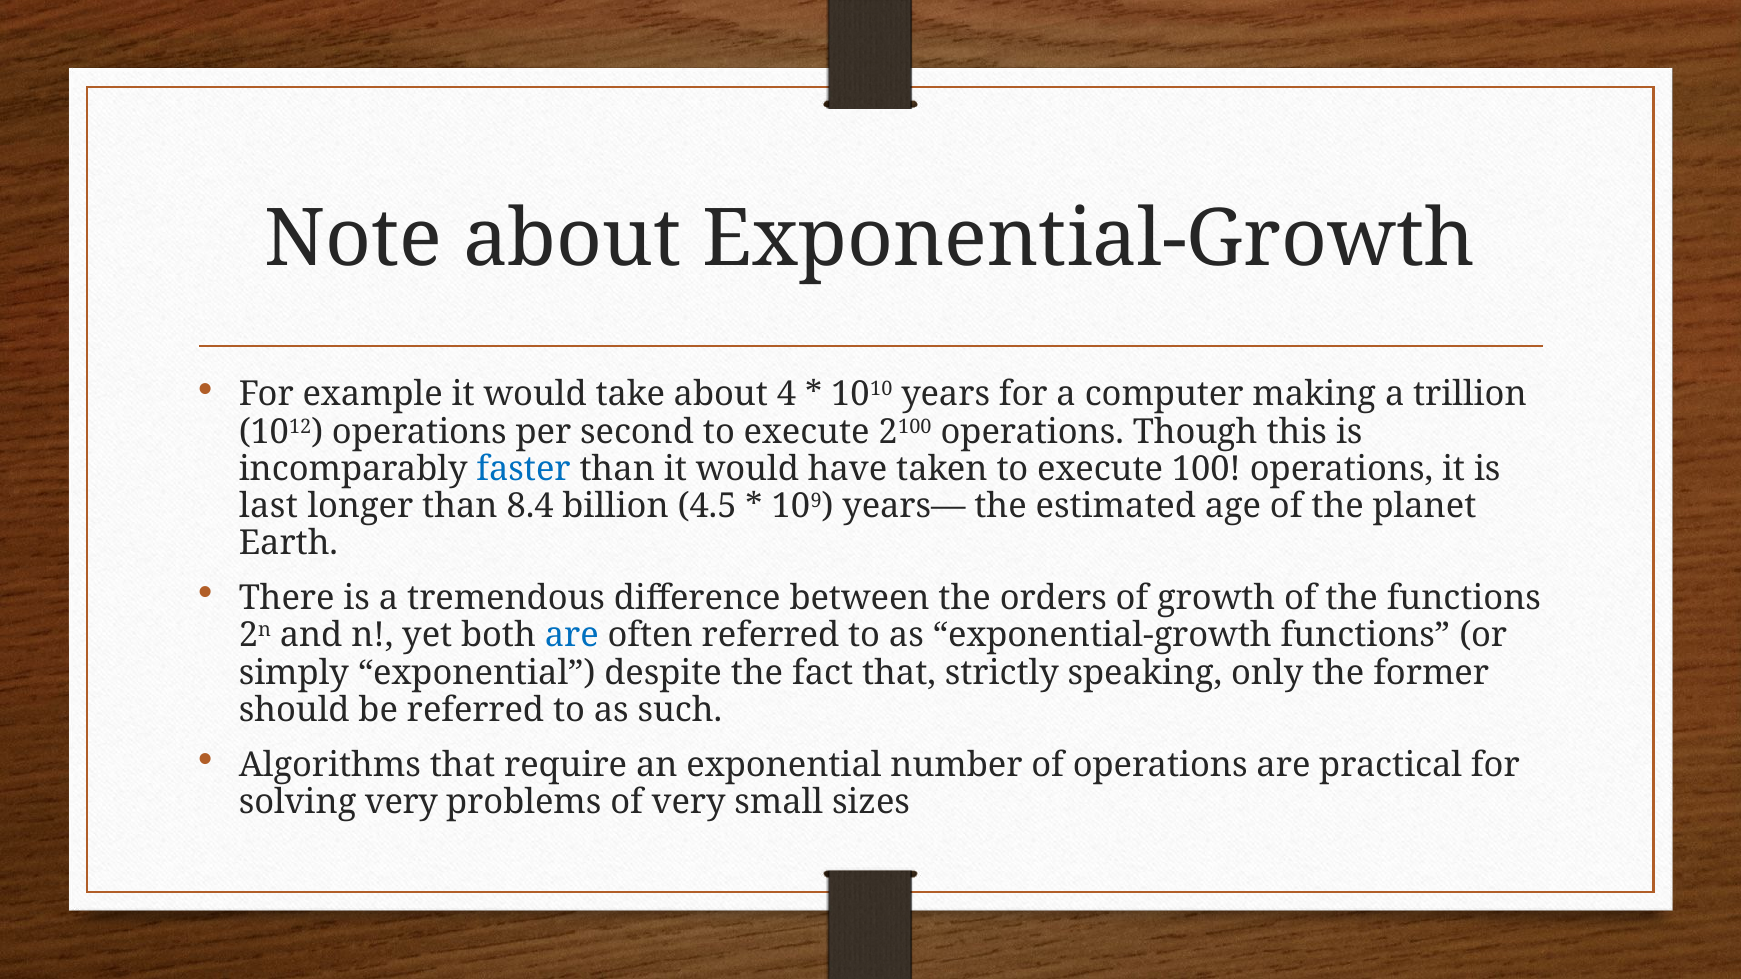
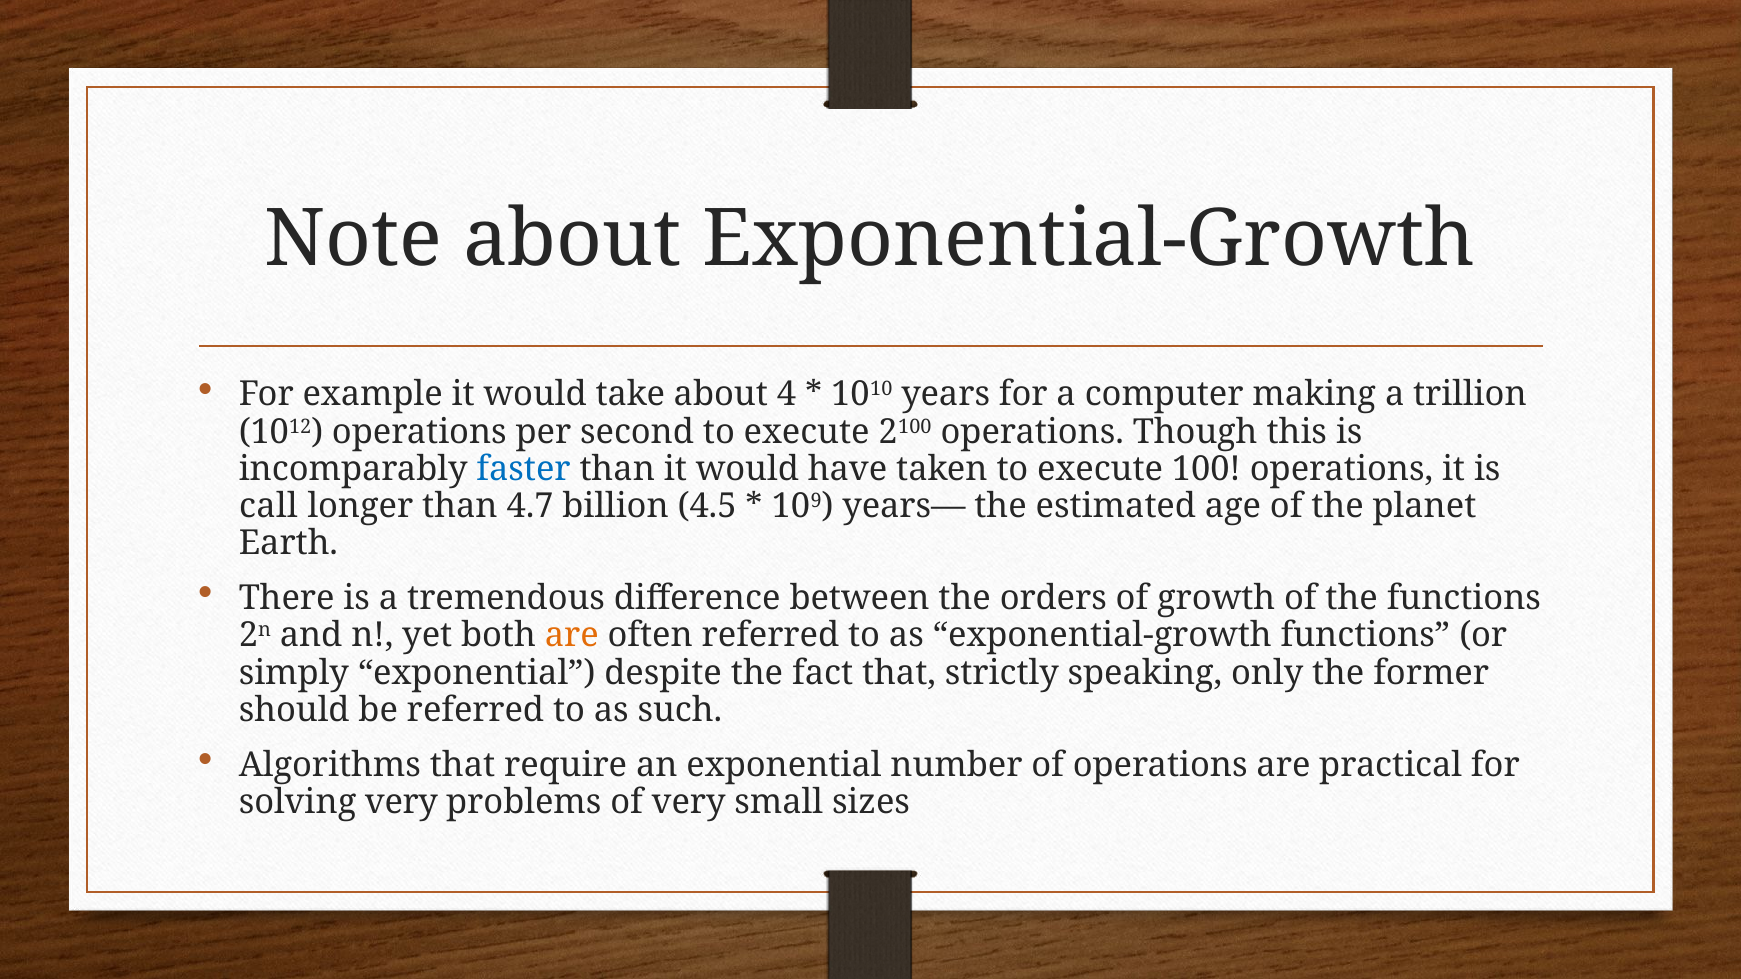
last: last -> call (269, 506)
8.4: 8.4 -> 4.7 (530, 506)
are colour: blue -> orange (572, 636)
